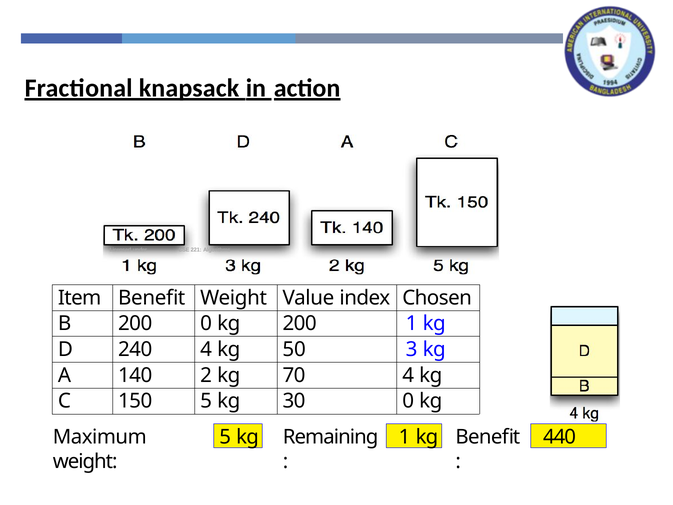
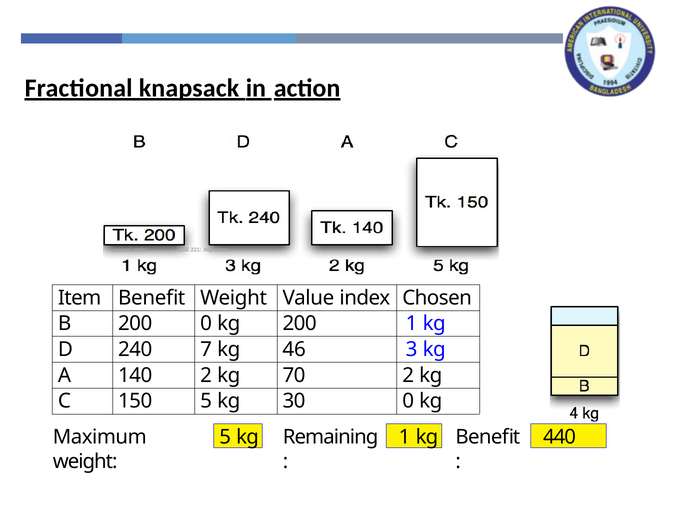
240 4: 4 -> 7 (206, 349)
50: 50 -> 46 (294, 349)
70 4: 4 -> 2 (408, 375)
